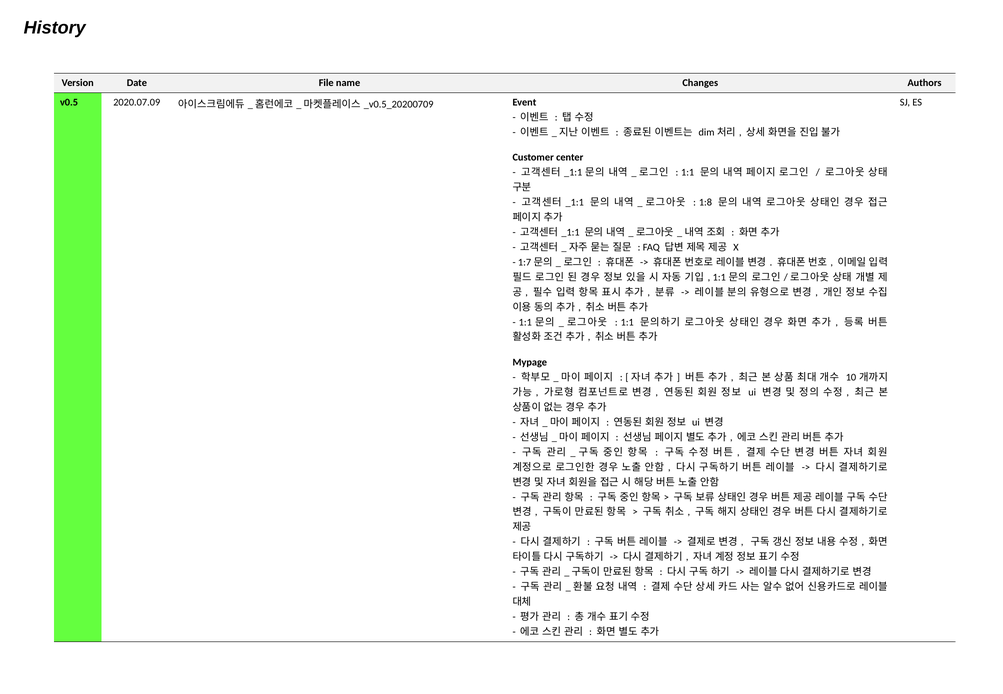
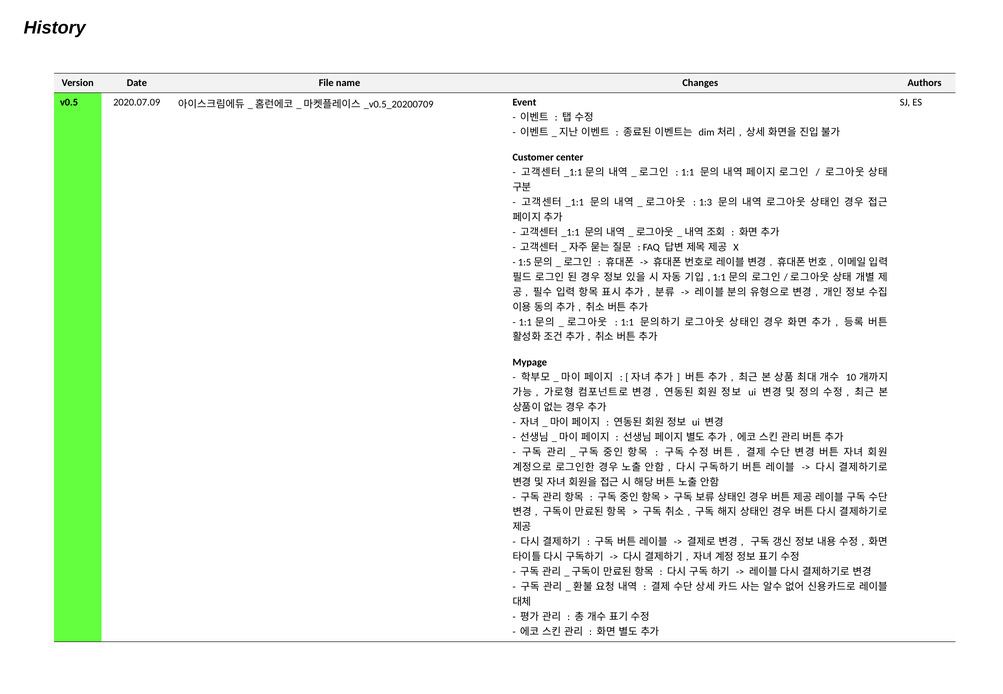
1:8: 1:8 -> 1:3 (705, 202)
1:7: 1:7 -> 1:5 (525, 262)
